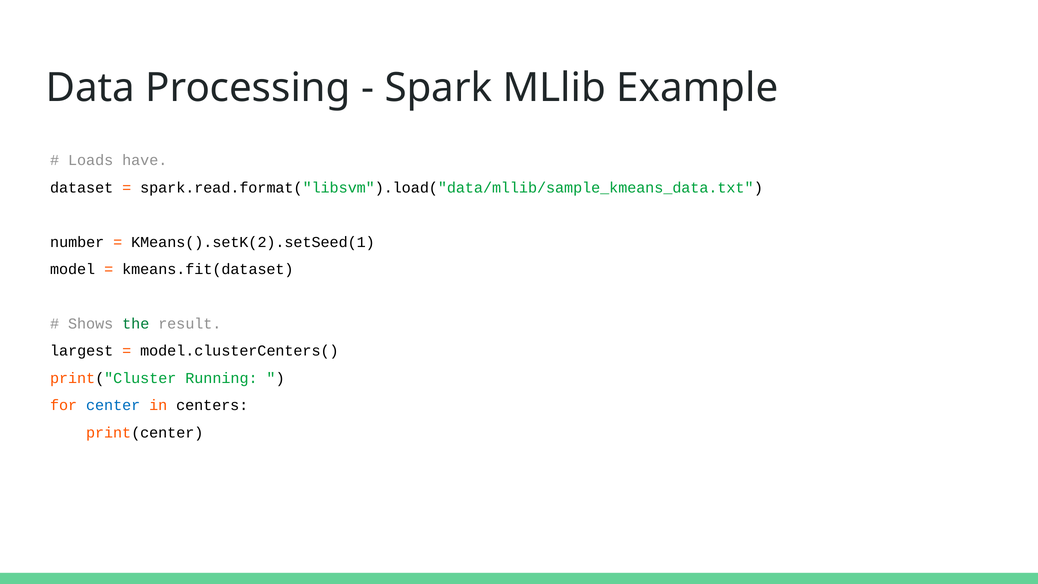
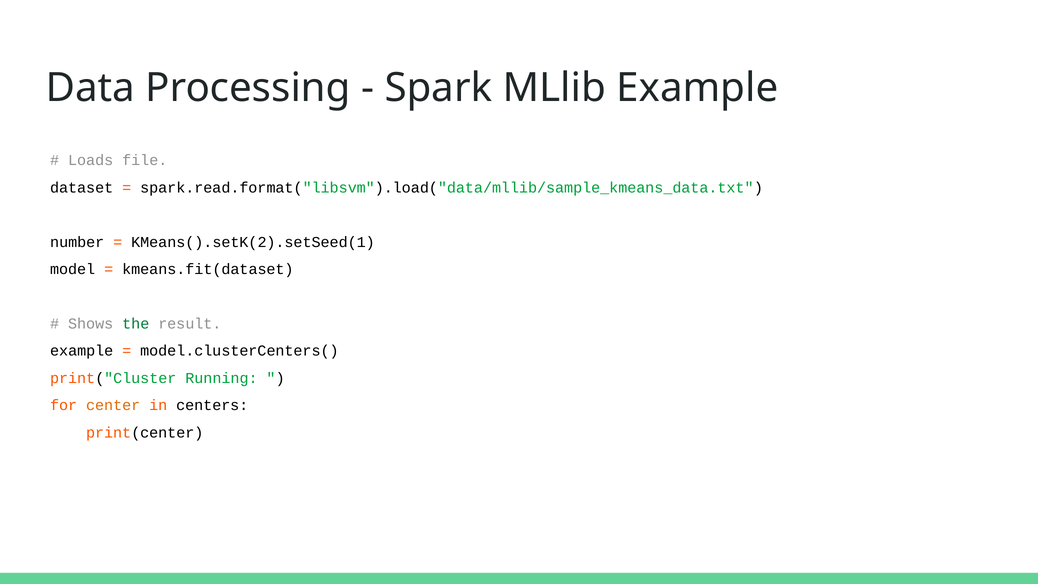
have: have -> file (145, 160)
largest: largest -> example (82, 351)
center colour: blue -> orange (113, 405)
